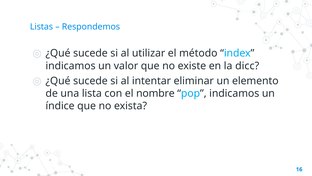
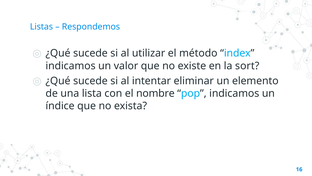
dicc: dicc -> sort (247, 66)
